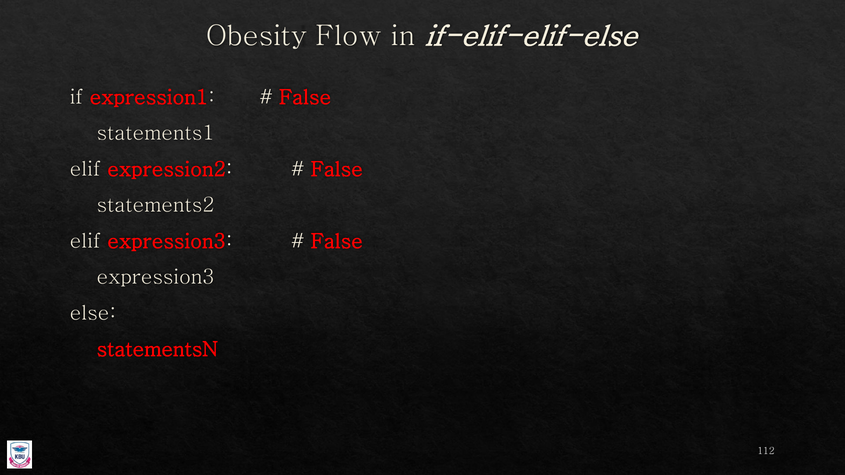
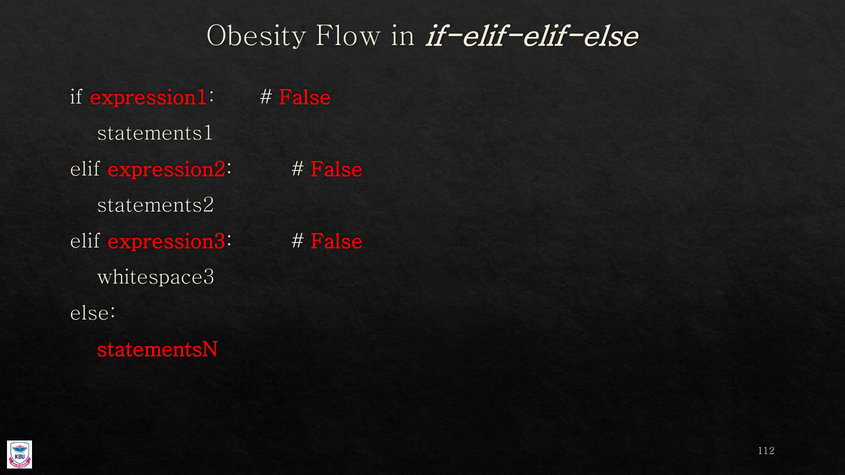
expression3: expression3 -> whitespace3 (156, 277)
